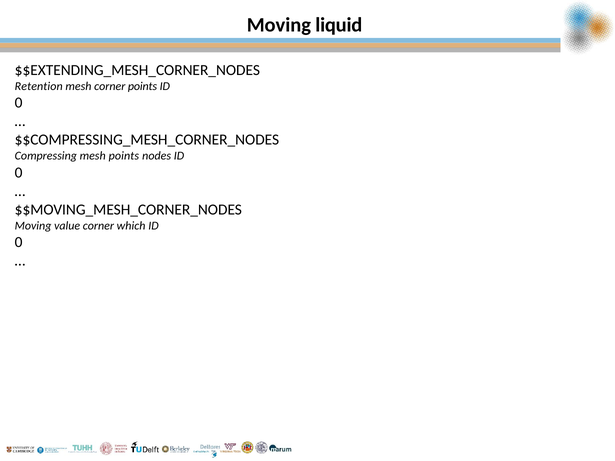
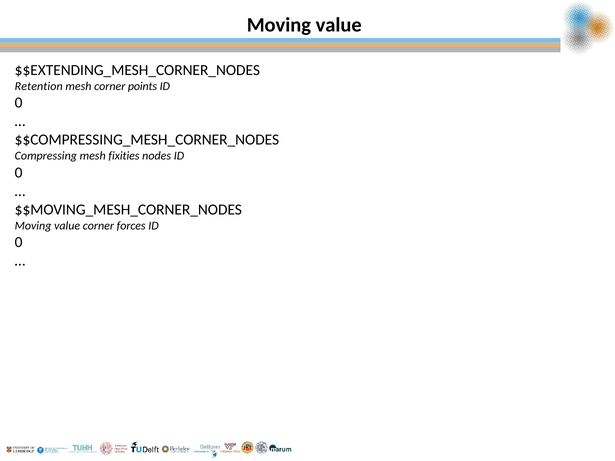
liquid: liquid -> value (339, 25)
mesh points: points -> fixities (124, 156)
which: which -> forces (131, 226)
